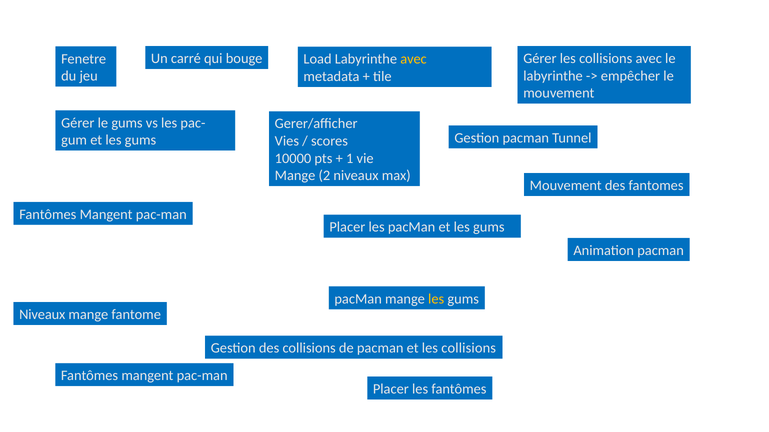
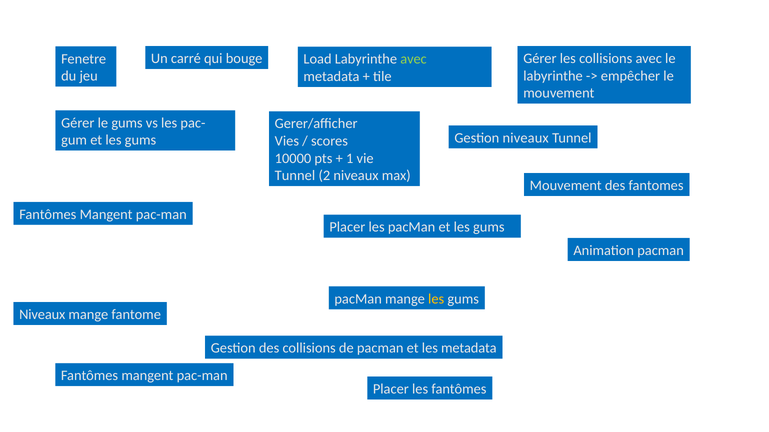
avec colour: yellow -> light green (414, 59)
Gestion pacman: pacman -> niveaux (526, 138)
Mange: Mange -> Tunnel (295, 176)
et les collisions: collisions -> metadata (469, 349)
